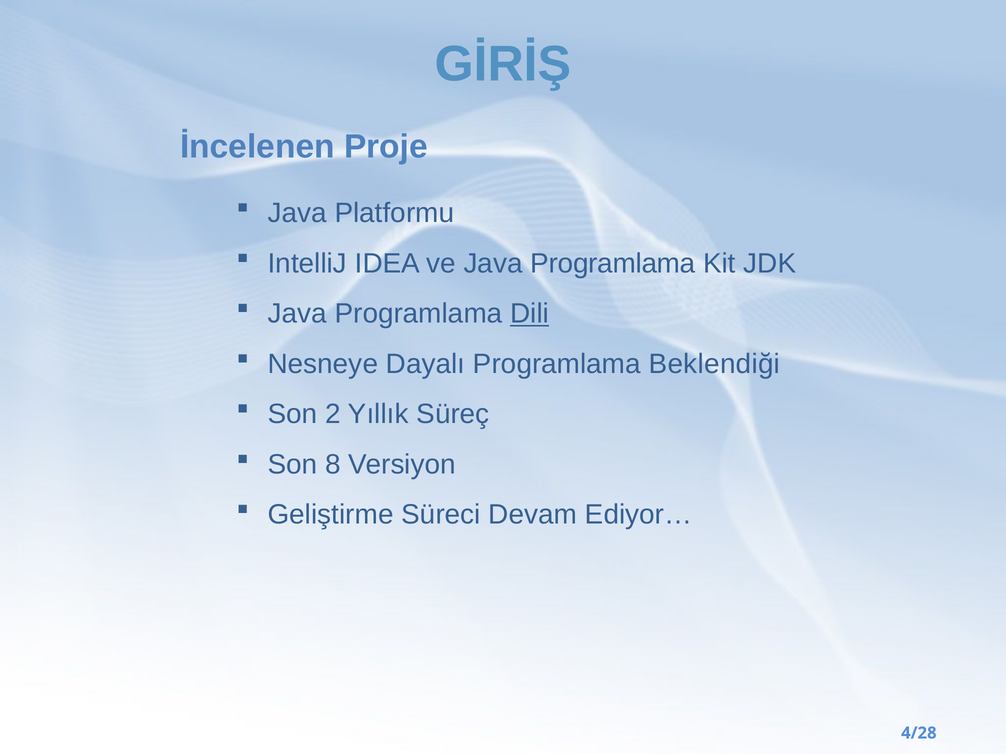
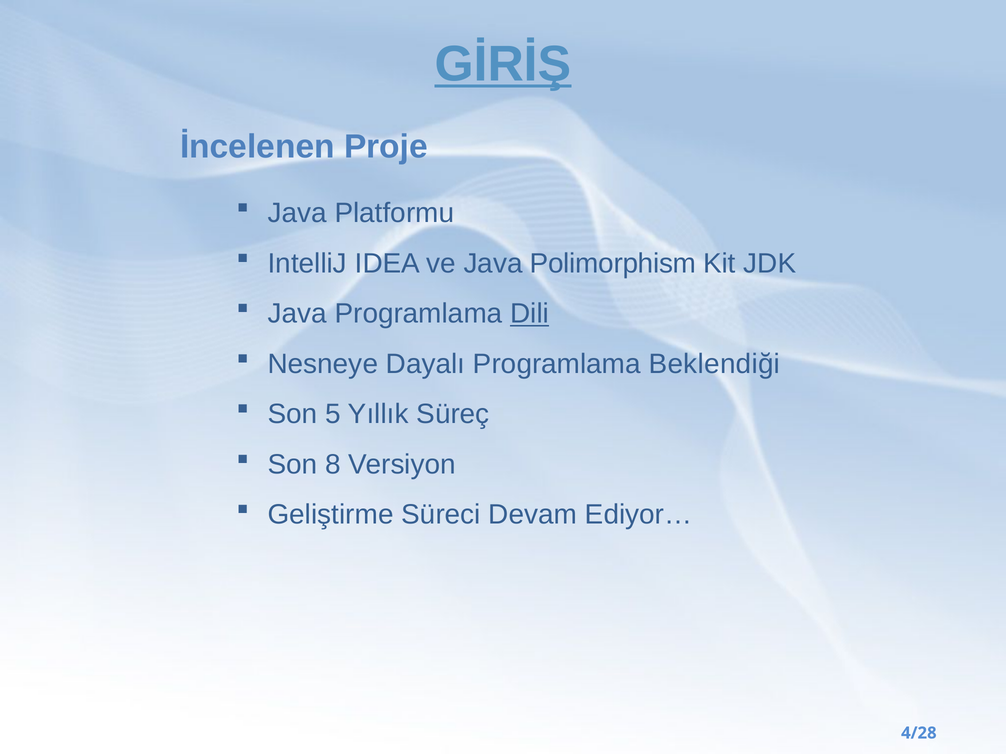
GİRİŞ underline: none -> present (503, 64)
ve Java Programlama: Programlama -> Polimorphism (613, 264)
2: 2 -> 5 (333, 414)
